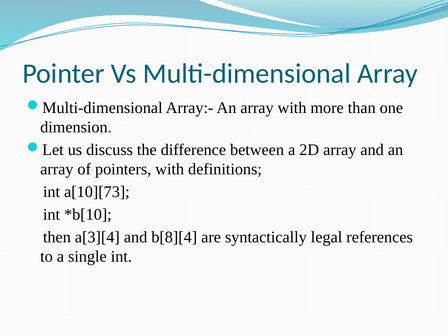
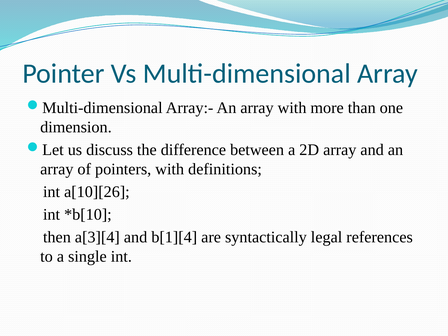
a[10][73: a[10][73 -> a[10][26 (97, 192)
b[8][4: b[8][4 -> b[1][4 (174, 237)
